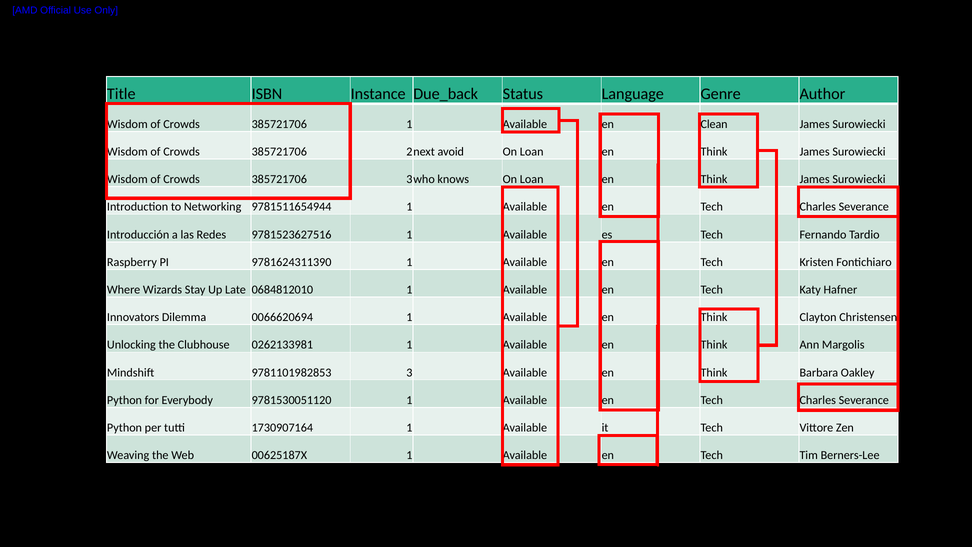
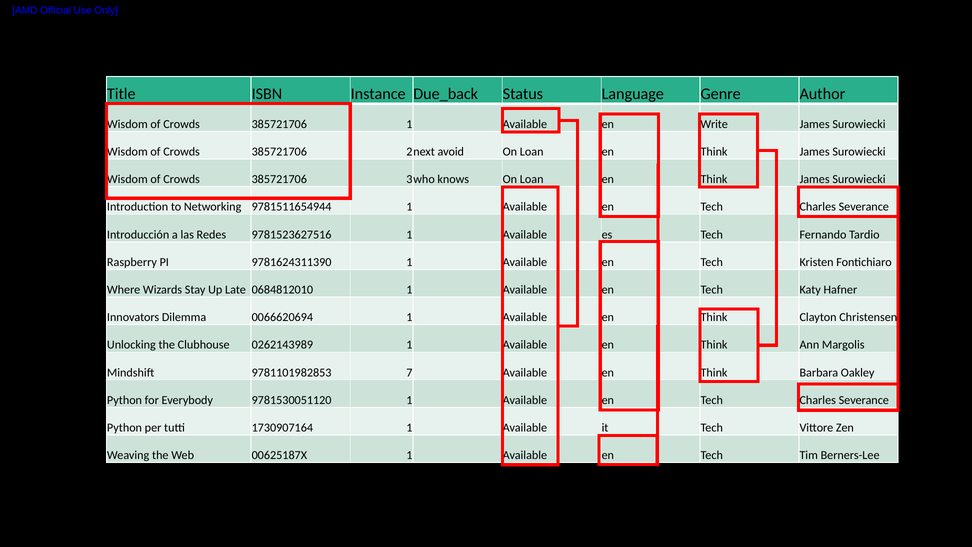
Clean: Clean -> Write (714, 124)
0262133981: 0262133981 -> 0262143989 (282, 345)
3: 3 -> 7 (409, 372)
